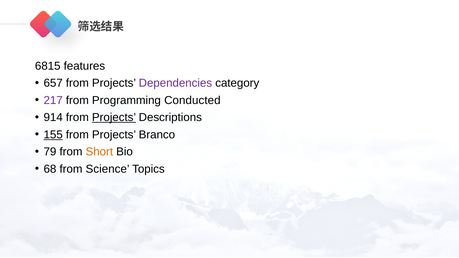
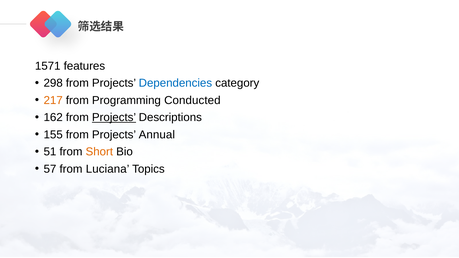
6815: 6815 -> 1571 (48, 66)
657: 657 -> 298 (53, 83)
Dependencies colour: purple -> blue (175, 83)
217 colour: purple -> orange (53, 100)
914: 914 -> 162 (53, 118)
155 underline: present -> none (53, 135)
Branco: Branco -> Annual (157, 135)
79: 79 -> 51 (50, 152)
68: 68 -> 57 (50, 169)
Science: Science -> Luciana (108, 169)
